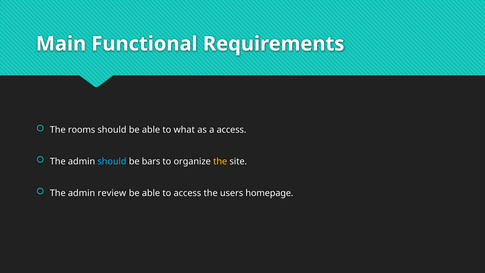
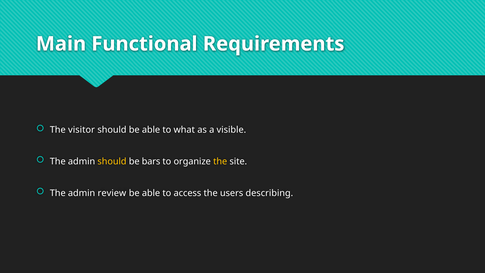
rooms: rooms -> visitor (82, 130)
a access: access -> visible (231, 130)
should colour: light blue -> yellow (112, 161)
homepage: homepage -> describing (269, 193)
